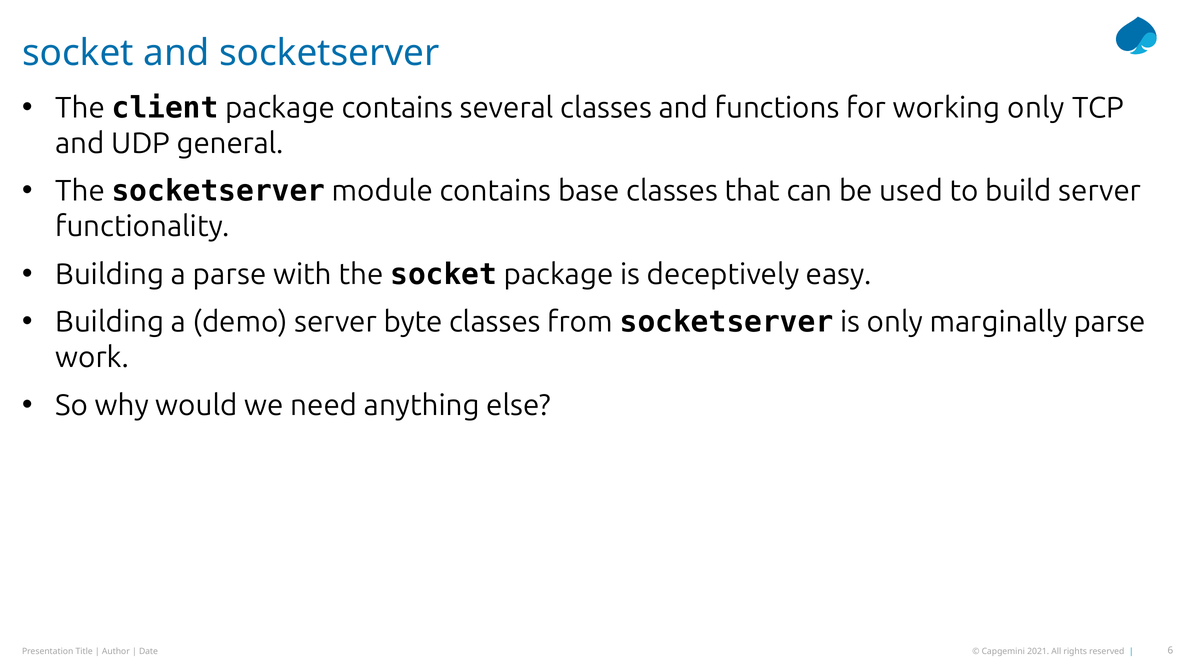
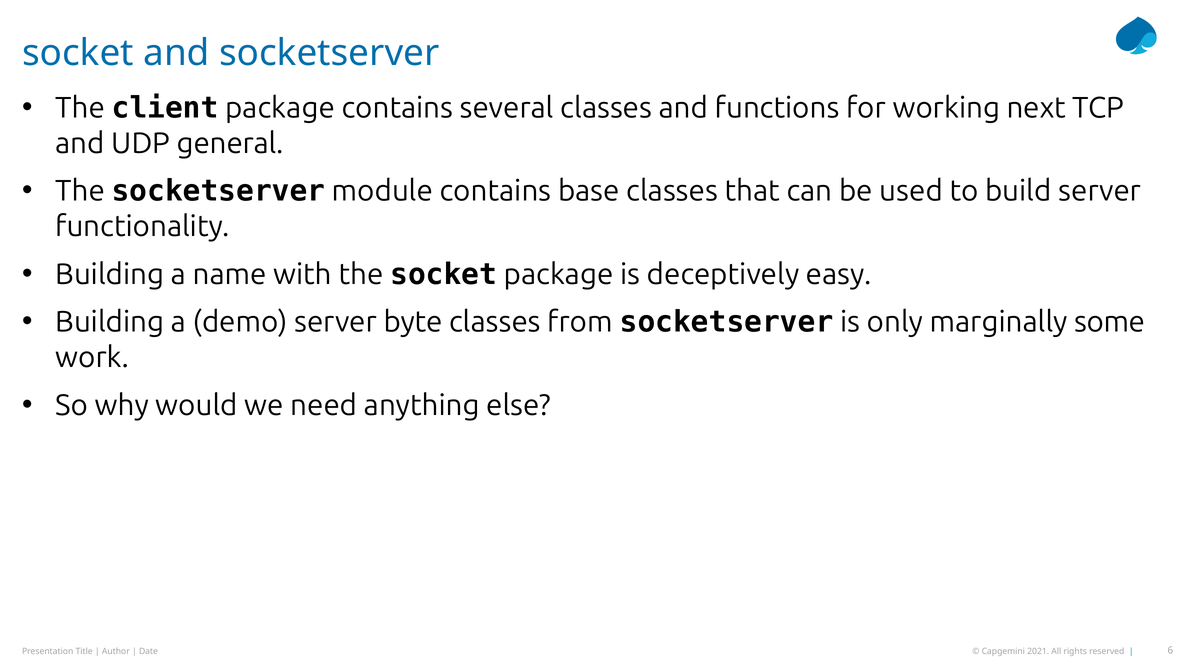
working only: only -> next (1036, 108)
a parse: parse -> name (230, 275)
marginally parse: parse -> some (1110, 322)
